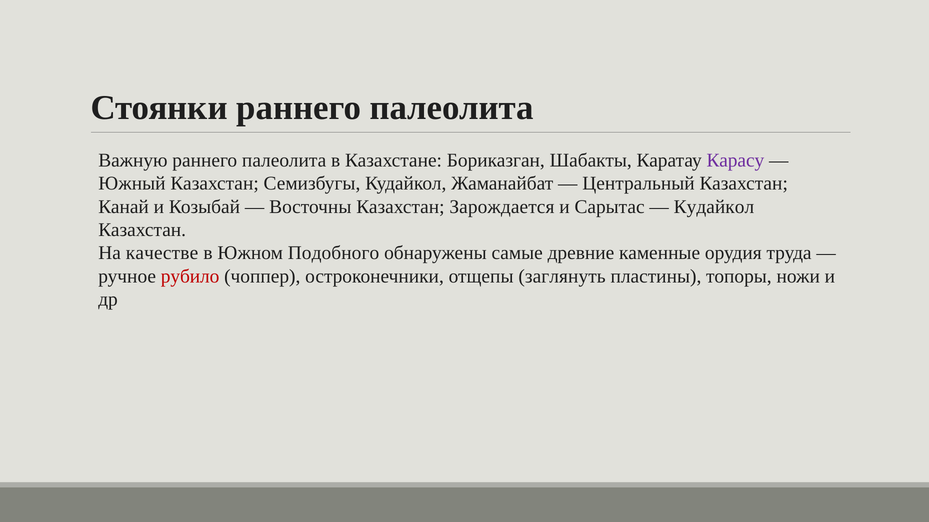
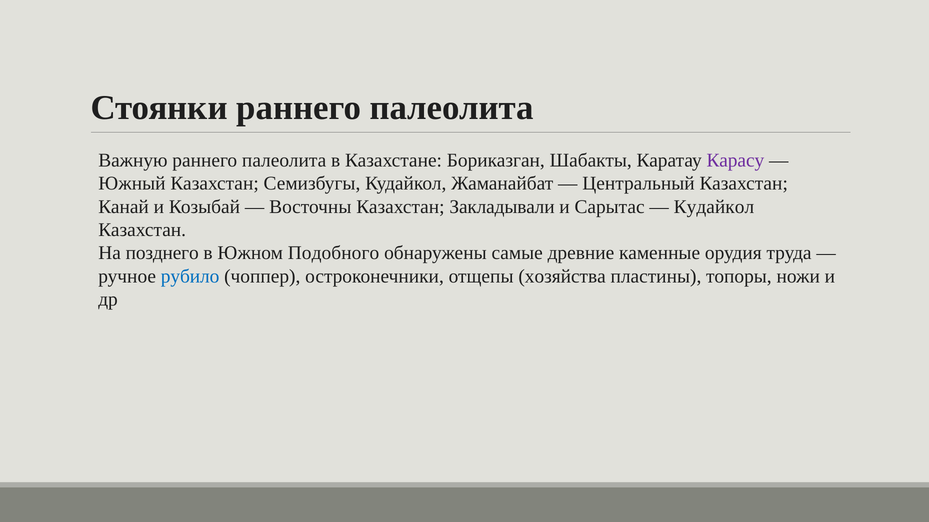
Зарождается: Зарождается -> Закладывали (502, 207)
качестве: качестве -> позднего (162, 253)
рубило colour: red -> blue (190, 277)
заглянуть: заглянуть -> хозяйства (562, 277)
